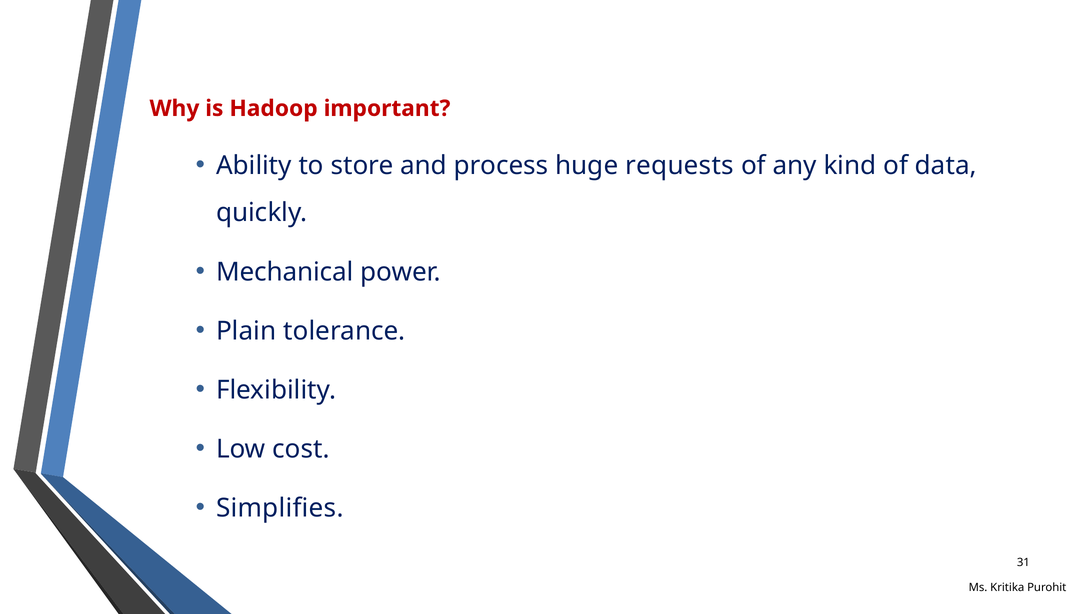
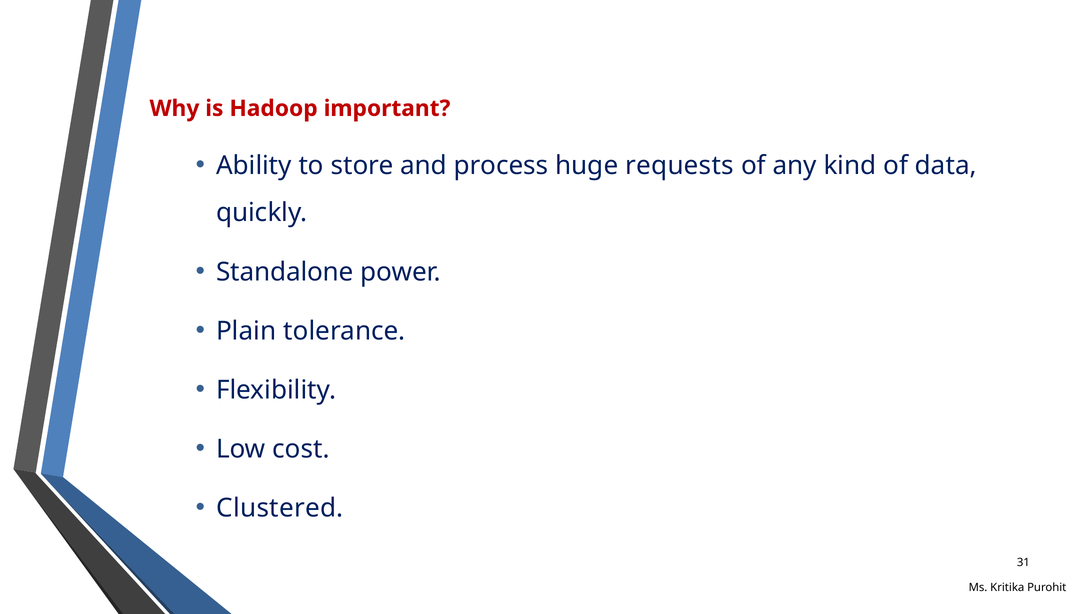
Mechanical: Mechanical -> Standalone (285, 272)
Simplifies: Simplifies -> Clustered (280, 508)
